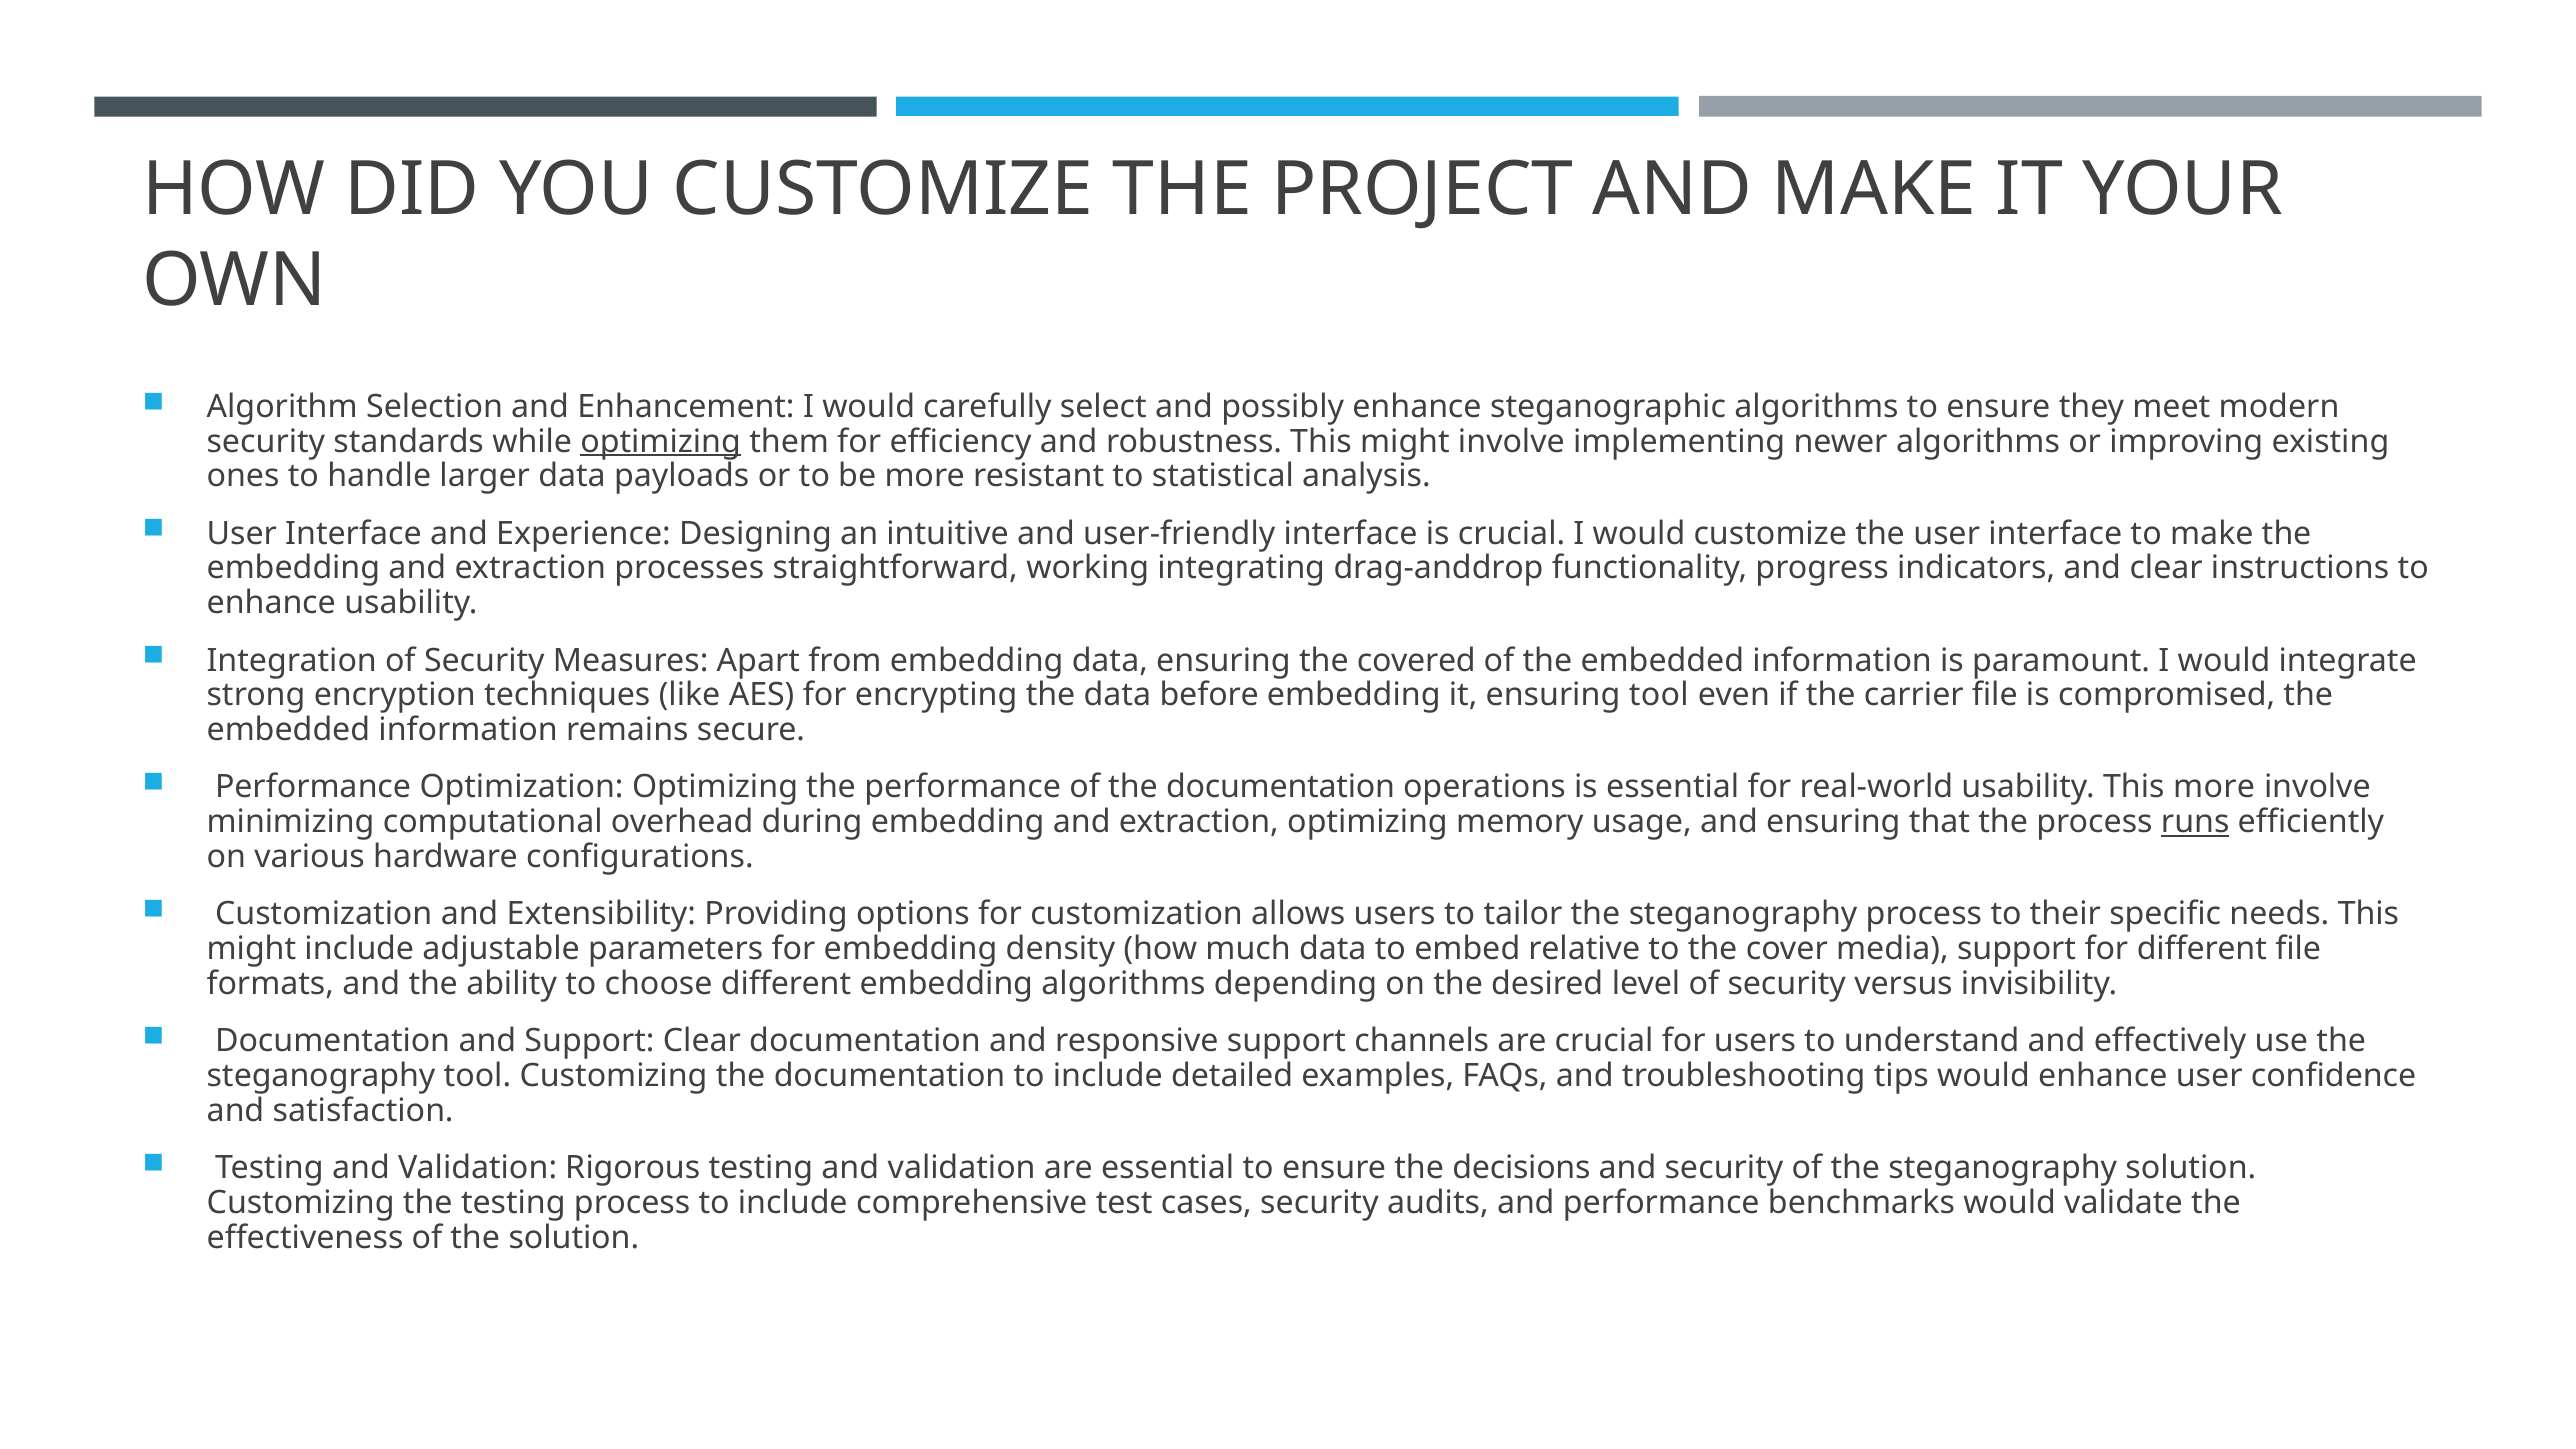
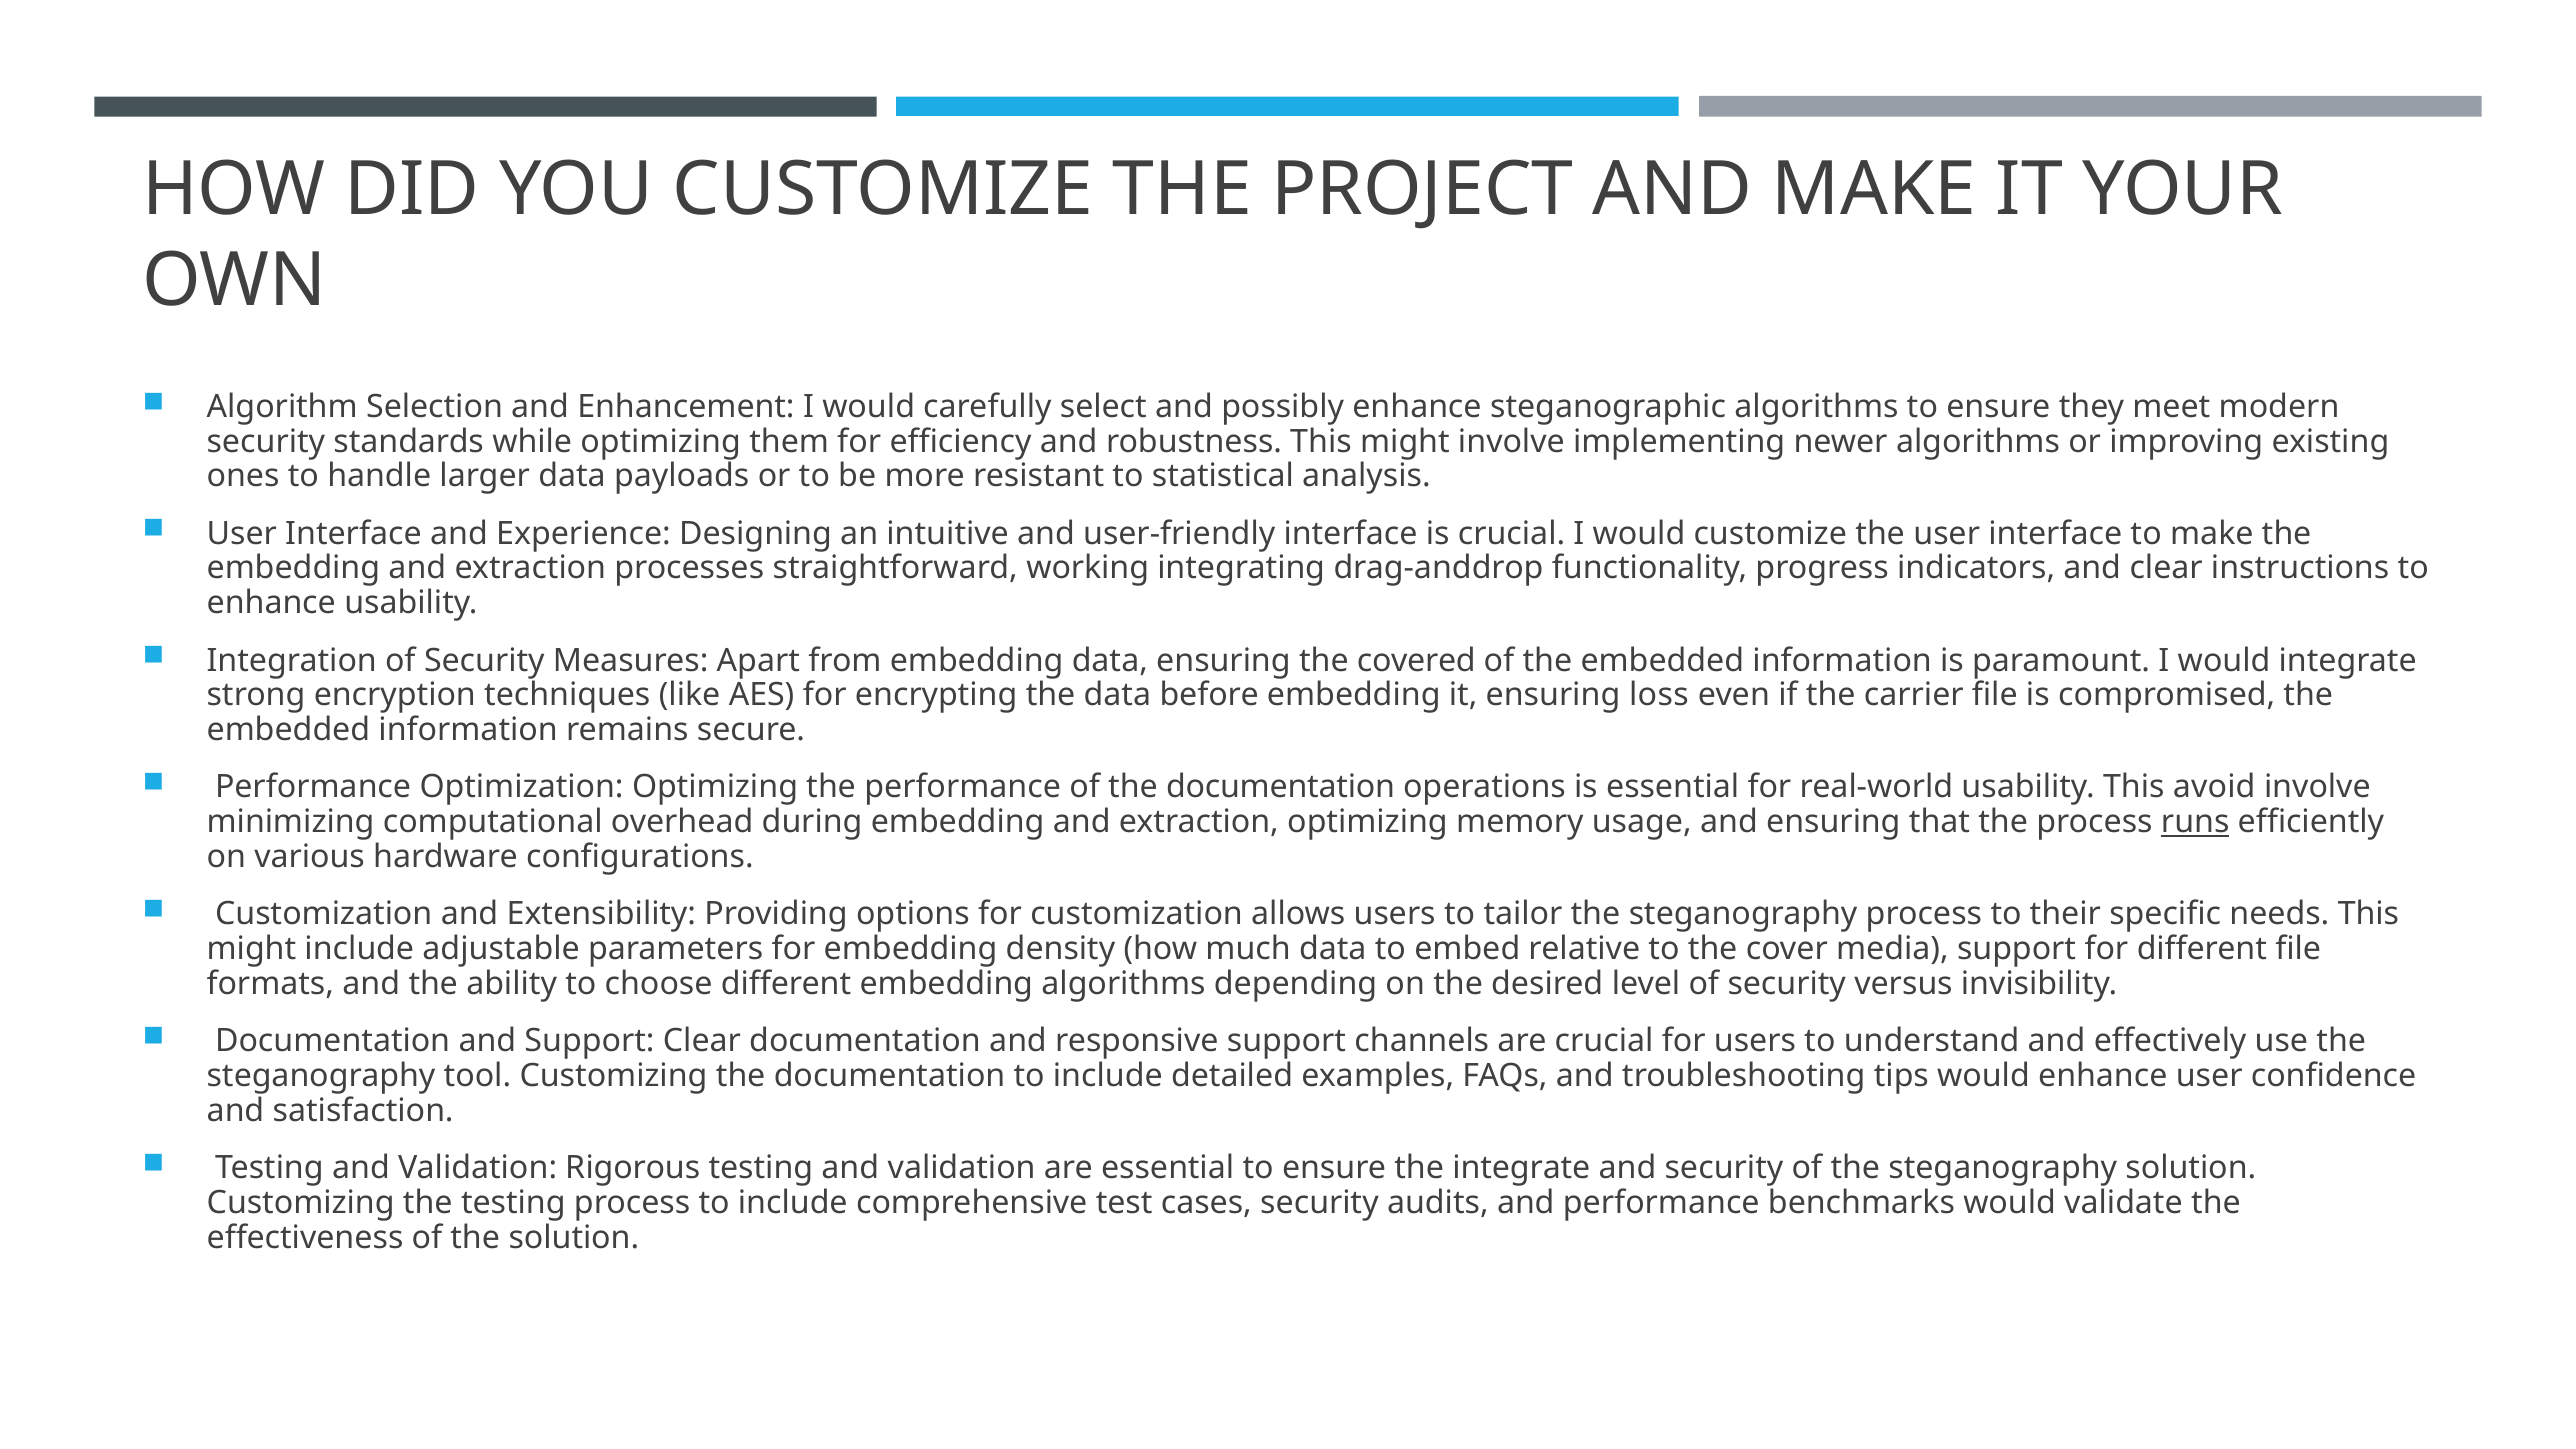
optimizing underline: present -> none (661, 441)
ensuring tool: tool -> loss (1659, 695)
This more: more -> avoid (2214, 787)
the decisions: decisions -> integrate (1521, 1168)
